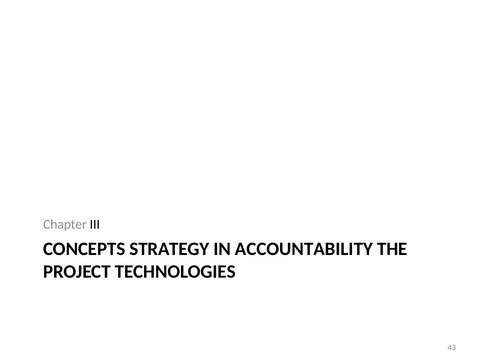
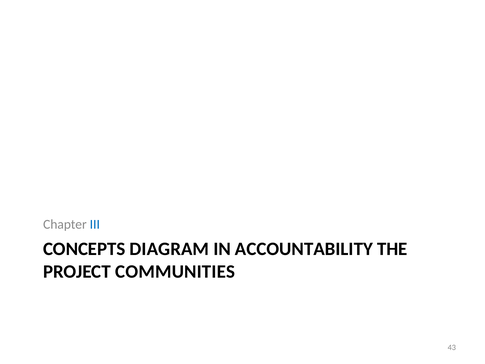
III colour: black -> blue (95, 224)
STRATEGY: STRATEGY -> DIAGRAM (169, 249)
TECHNOLOGIES: TECHNOLOGIES -> COMMUNITIES (175, 271)
